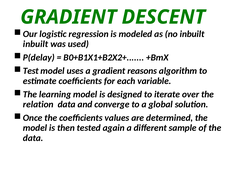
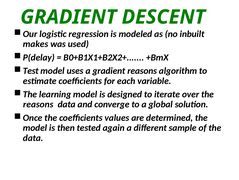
inbuilt: inbuilt -> makes (36, 44)
relation: relation -> reasons (38, 104)
